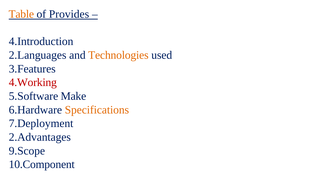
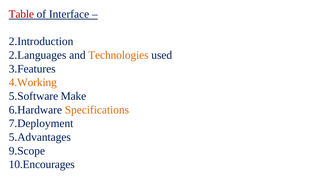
Table colour: orange -> red (21, 14)
Provides: Provides -> Interface (69, 14)
4.Introduction: 4.Introduction -> 2.Introduction (41, 41)
4.Working colour: red -> orange (33, 82)
2.Advantages: 2.Advantages -> 5.Advantages (40, 137)
10.Component: 10.Component -> 10.Encourages (42, 164)
